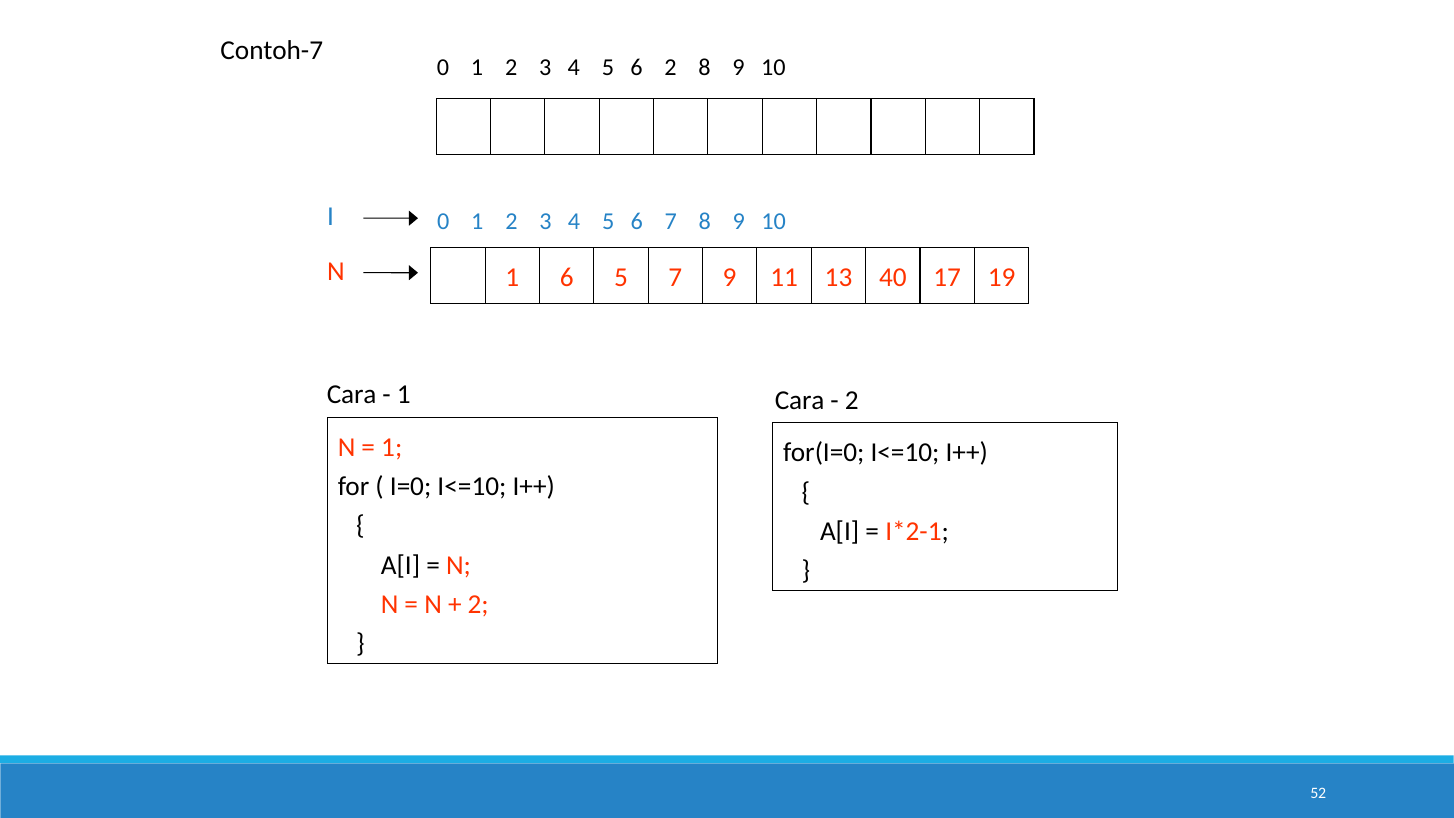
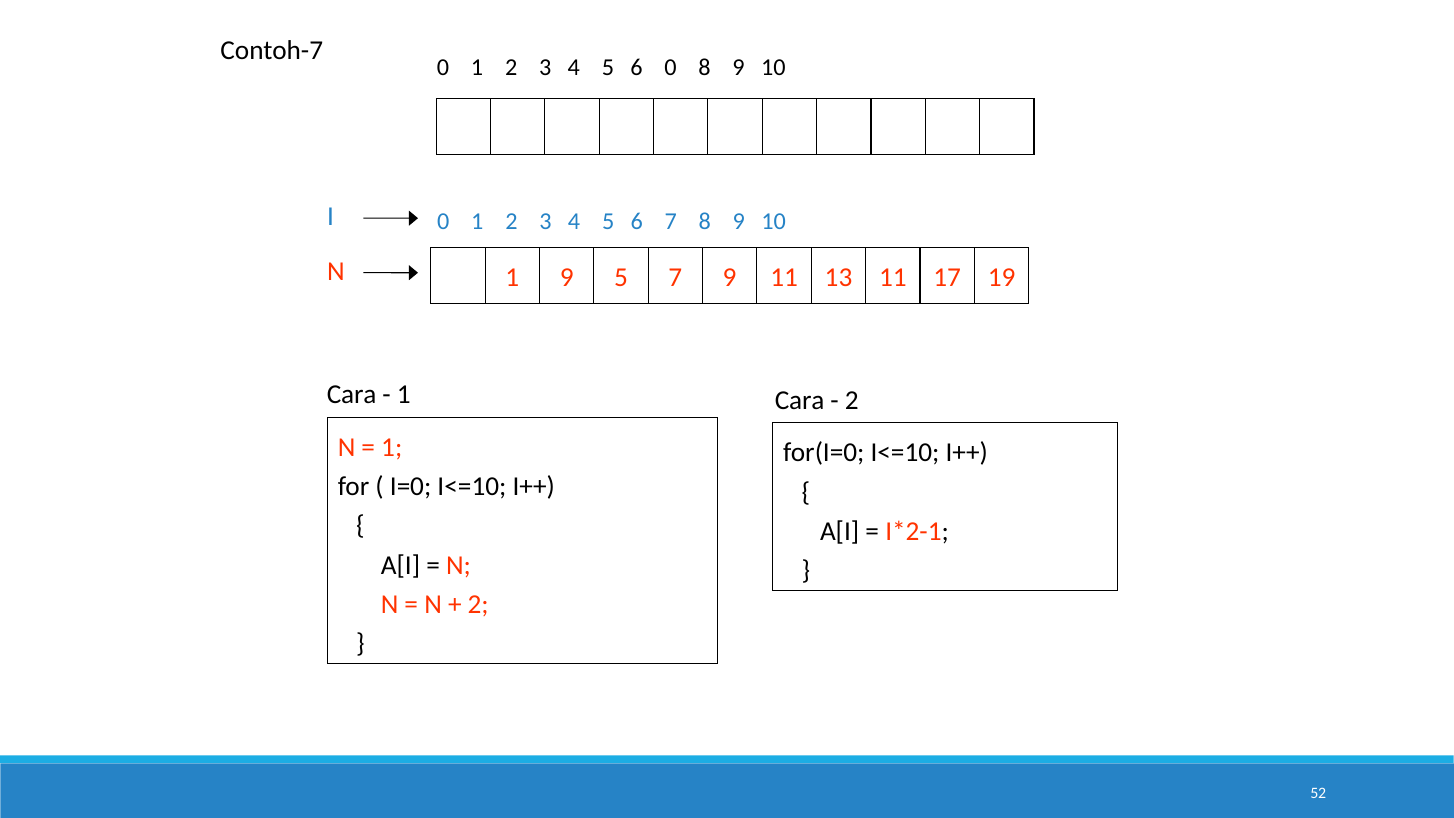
6 2: 2 -> 0 (670, 67)
1 6: 6 -> 9 (567, 277)
13 40: 40 -> 11 (893, 277)
